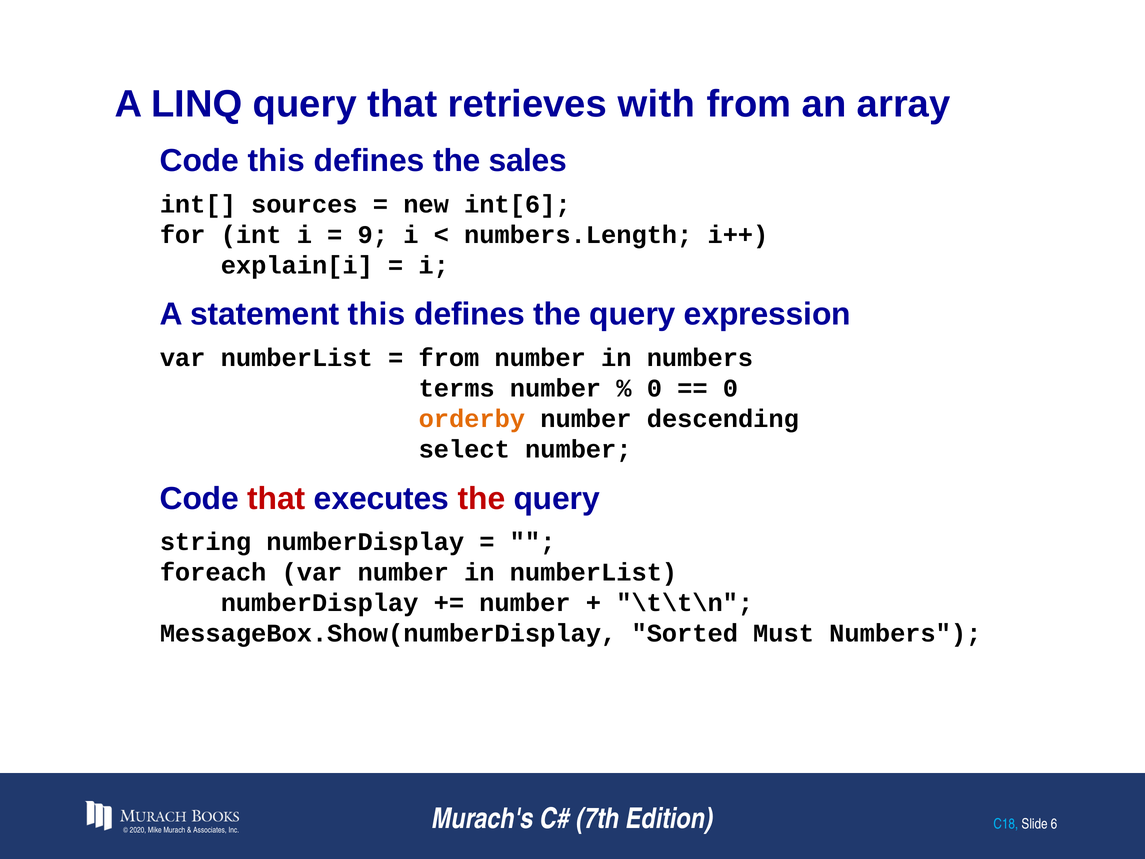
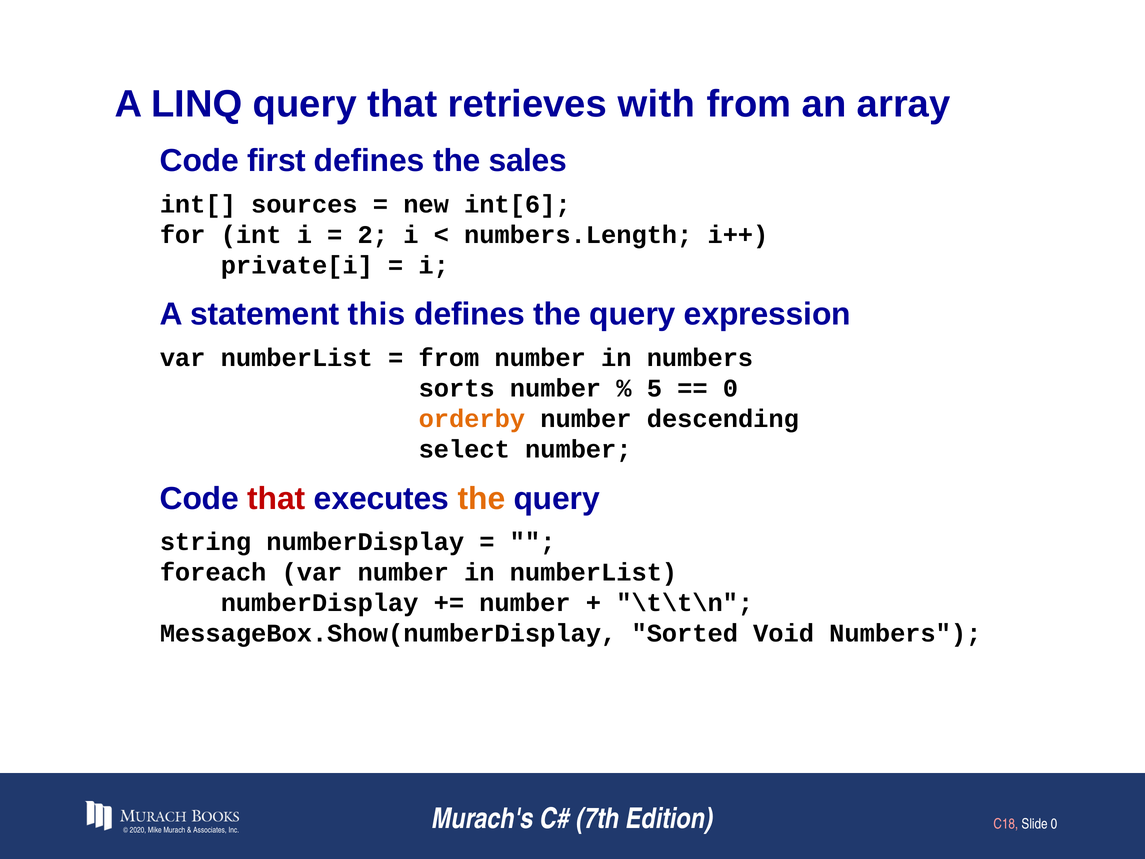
Code this: this -> first (277, 161)
9: 9 -> 2 (373, 235)
explain[i: explain[i -> private[i (297, 265)
terms: terms -> sorts (457, 388)
0: 0 -> 5 (654, 388)
the colour: red -> orange (481, 498)
Must: Must -> Void (784, 633)
C18 colour: light blue -> pink (1006, 824)
Slide 6: 6 -> 0 (1054, 824)
